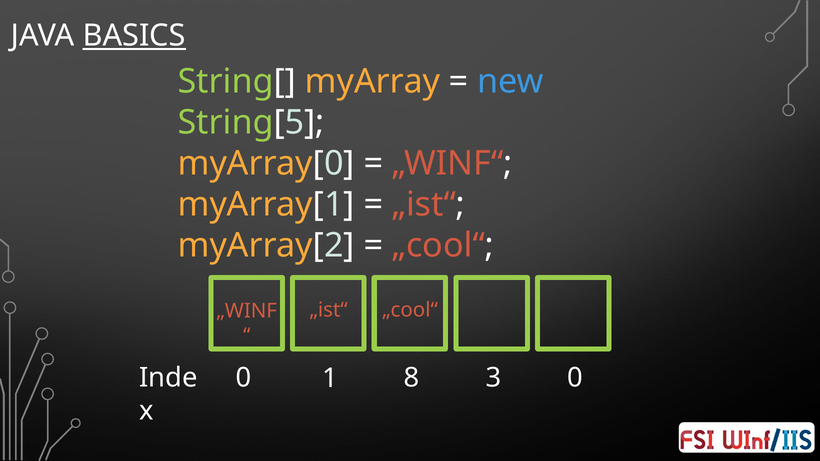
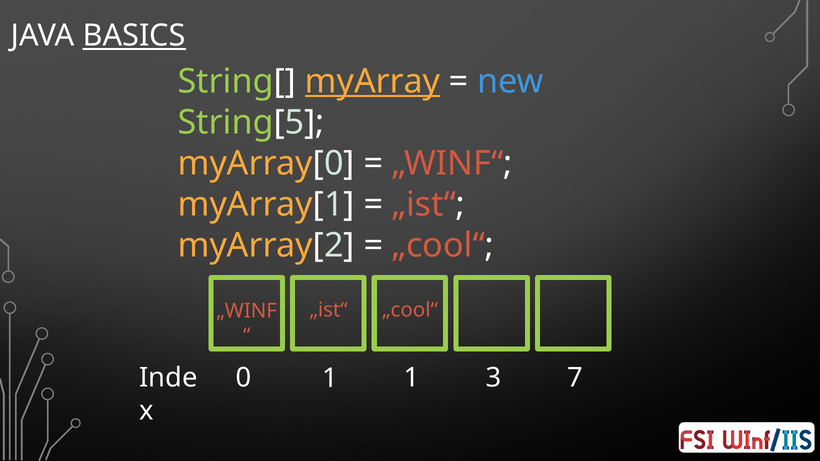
myArray underline: none -> present (373, 82)
1 8: 8 -> 1 (412, 378)
3 0: 0 -> 7 (575, 378)
